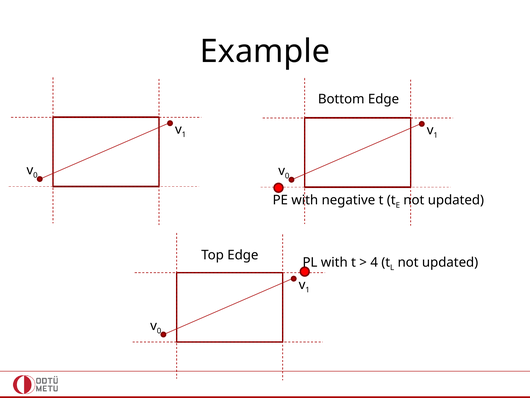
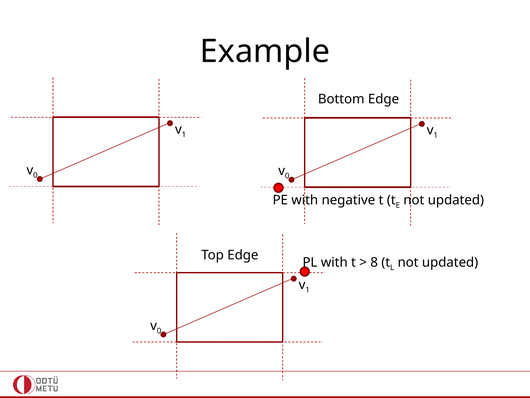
4: 4 -> 8 (374, 262)
